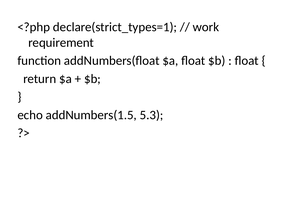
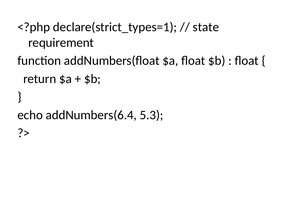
work: work -> state (206, 27)
addNumbers(1.5: addNumbers(1.5 -> addNumbers(6.4 (91, 115)
